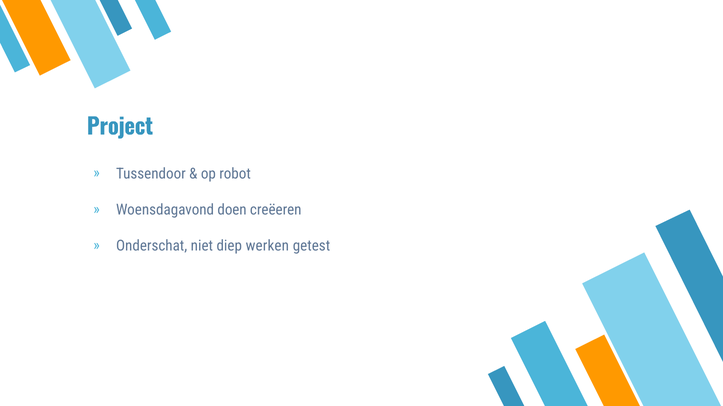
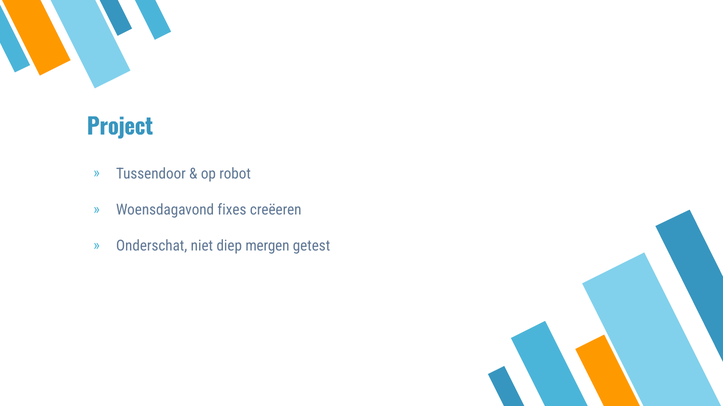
doen: doen -> fixes (232, 210)
werken: werken -> mergen (267, 246)
